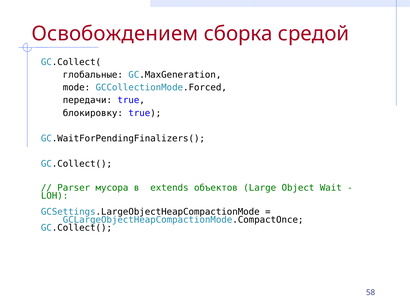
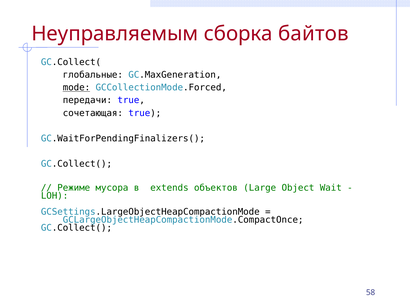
Освобождением: Освобождением -> Неуправляемым (115, 34)
средой: средой -> байтов (314, 34)
mode underline: none -> present (76, 88)
блокировку: блокировку -> сочетающая (93, 113)
Parser: Parser -> Режиме (74, 188)
